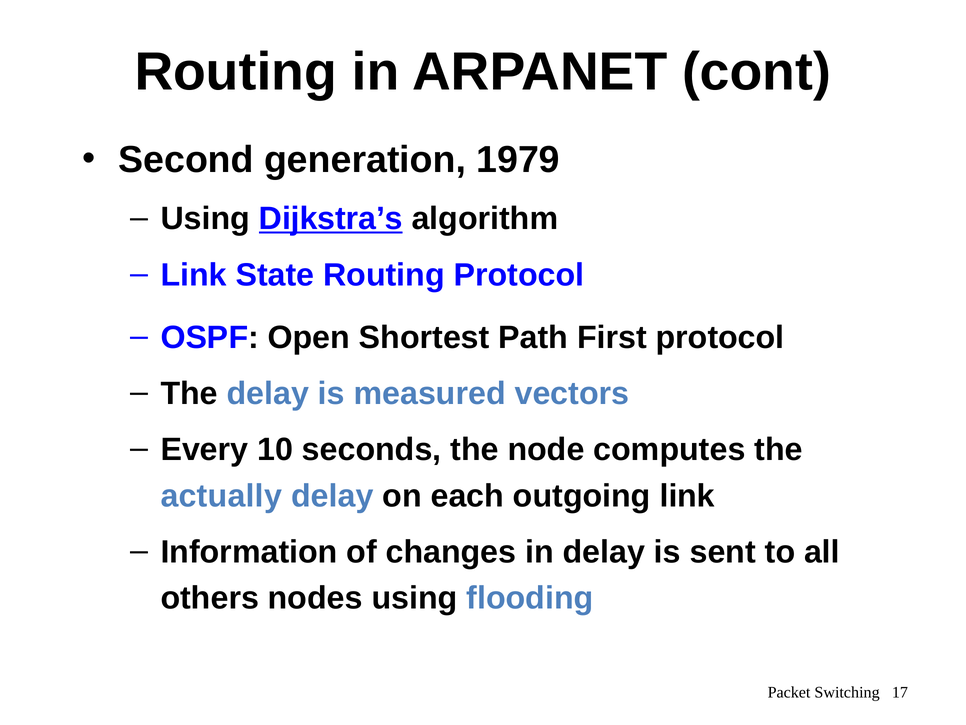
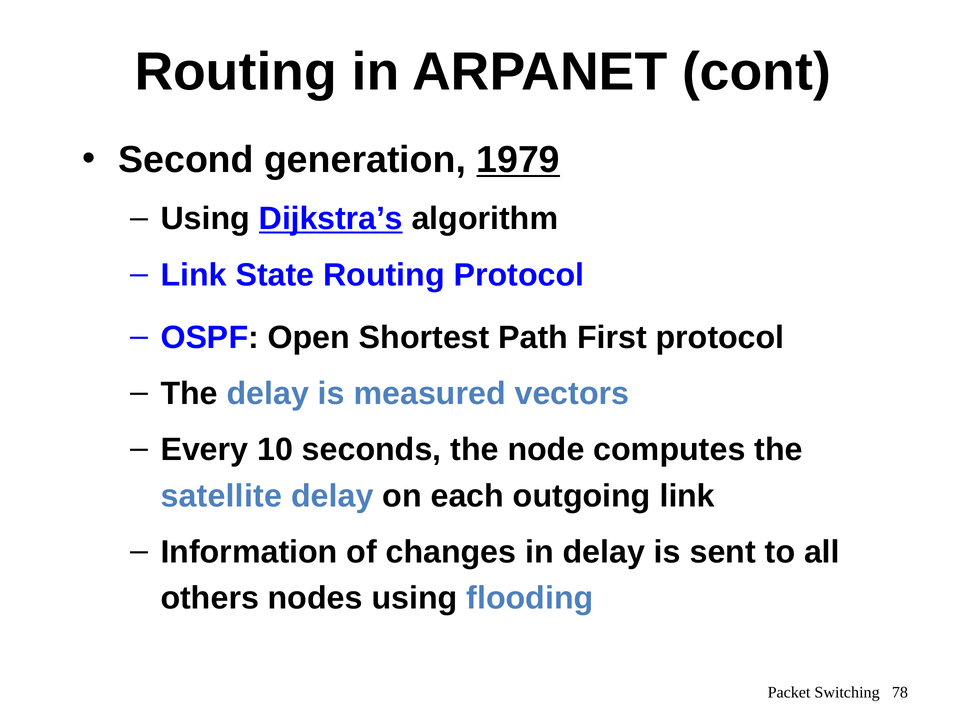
1979 underline: none -> present (518, 160)
actually: actually -> satellite (221, 496)
17: 17 -> 78 (900, 692)
